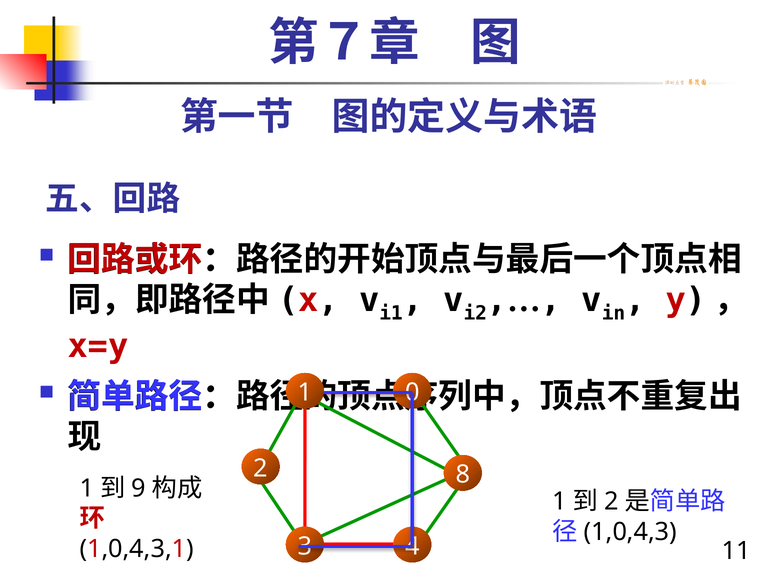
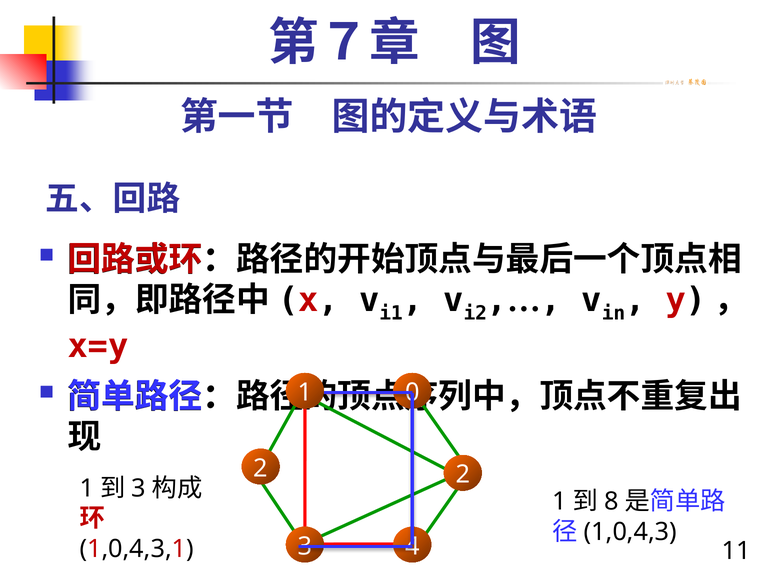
2 8: 8 -> 2 (463, 475)
9: 9 -> 3 (139, 489)
2: 2 -> 8 (611, 502)
